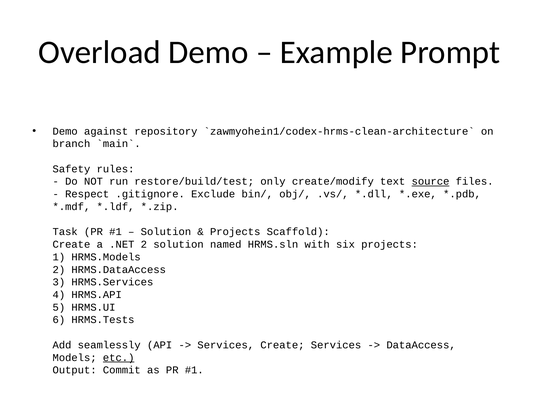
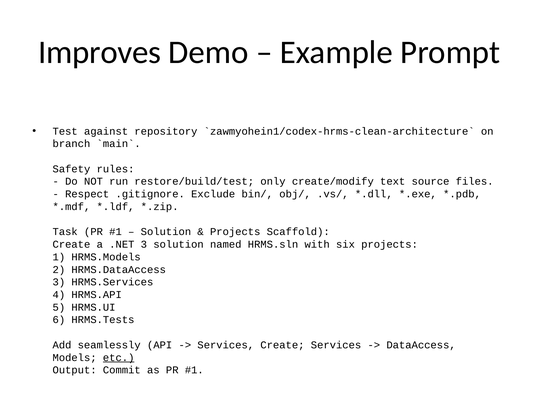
Overload: Overload -> Improves (100, 52)
Demo: Demo -> Test (65, 131)
source underline: present -> none (431, 182)
.NET 2: 2 -> 3 (144, 245)
